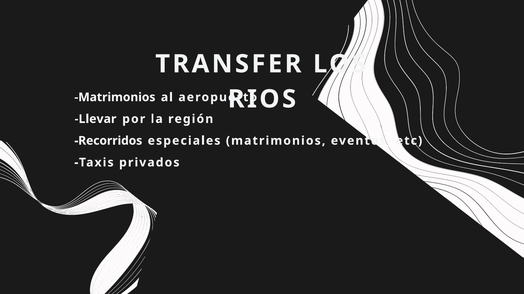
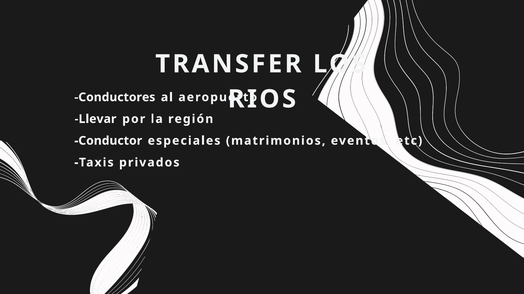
Matrimonios: Matrimonios -> Conductores (115, 97)
Recorridos: Recorridos -> Conductor (108, 141)
